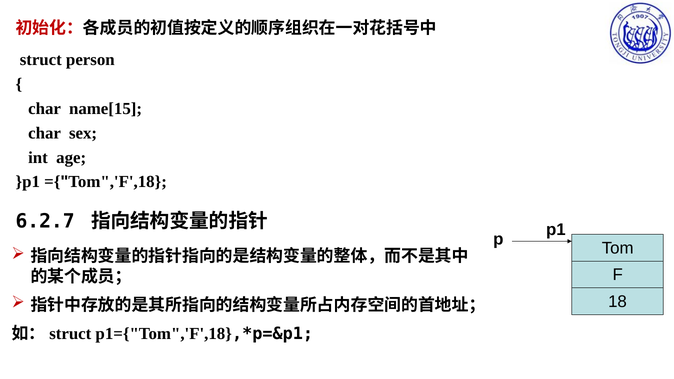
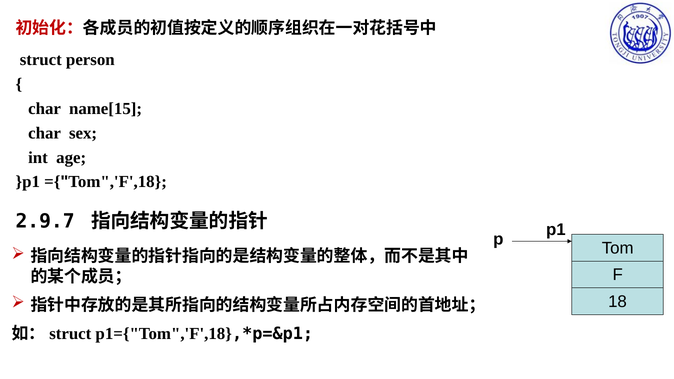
6.2.7: 6.2.7 -> 2.9.7 (45, 221)
